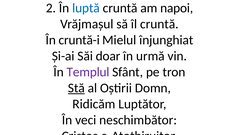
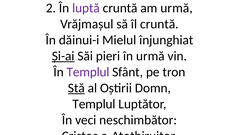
luptă colour: blue -> purple (86, 8)
am napoi: napoi -> urmă (177, 8)
cruntă-i: cruntă-i -> dăinui-i (79, 40)
Și-ai underline: none -> present (63, 56)
doar: doar -> pieri (108, 56)
Ridicăm: Ridicăm -> Templul (94, 104)
